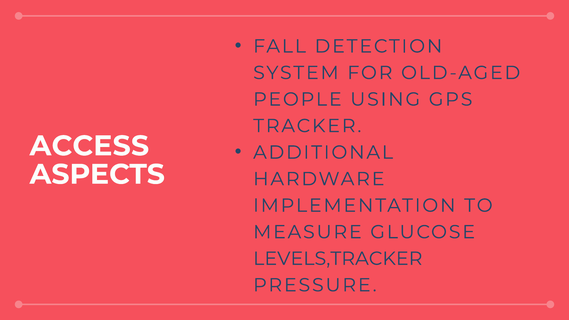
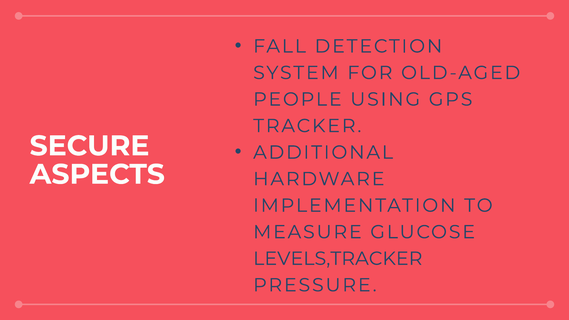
ACCESS: ACCESS -> SECURE (90, 146)
